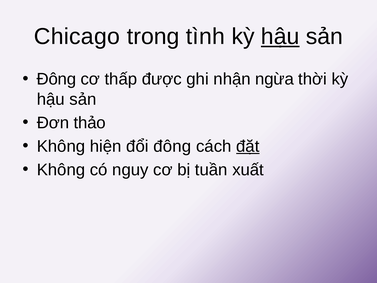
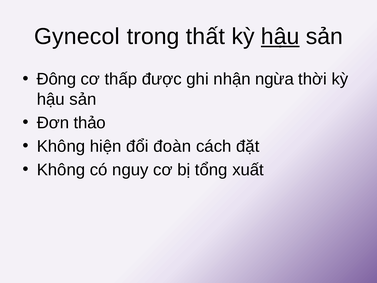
Chicago: Chicago -> Gynecol (77, 36)
tình: tình -> thất (205, 36)
đổi đông: đông -> đoàn (172, 146)
đặt underline: present -> none (248, 146)
tuần: tuần -> tổng (211, 170)
